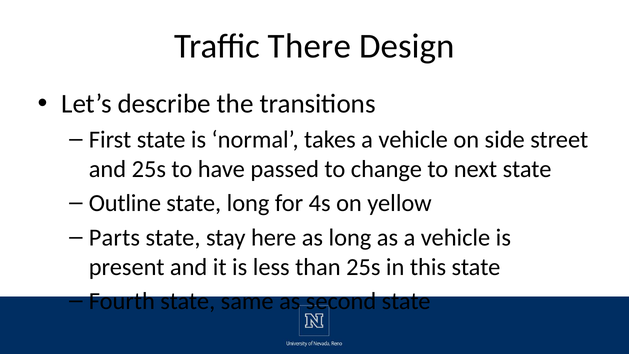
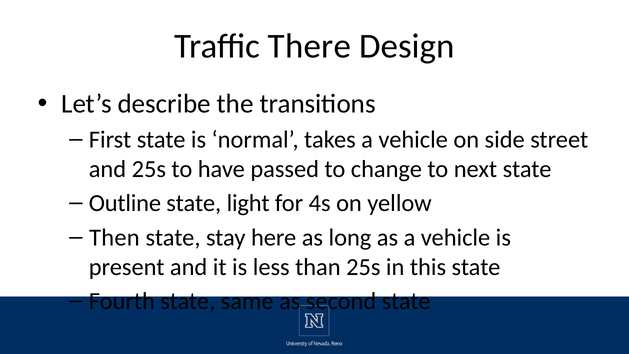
state long: long -> light (248, 203)
Parts: Parts -> Then (114, 237)
